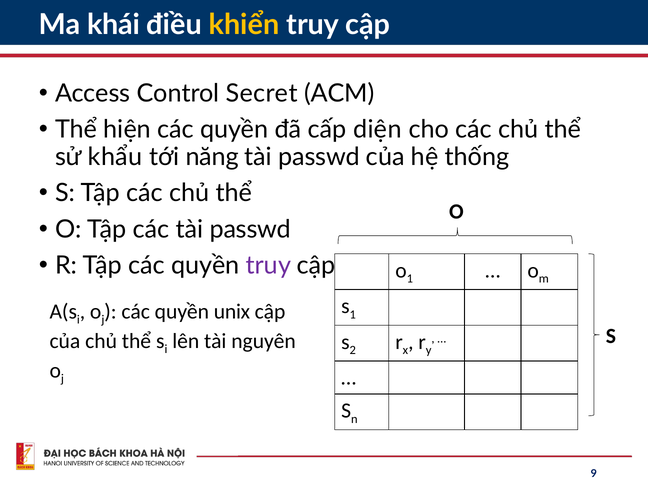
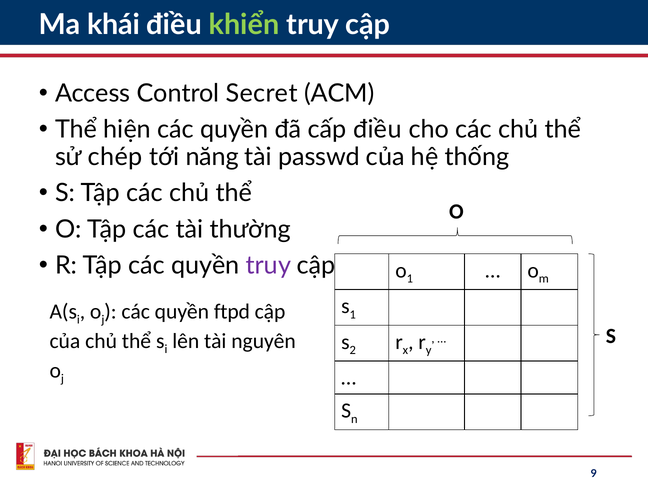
khiển colour: yellow -> light green (244, 25)
cấp diện: diện -> điều (377, 130)
khẩu: khẩu -> chép (115, 157)
các tài passwd: passwd -> thường (250, 229)
unix: unix -> ftpd (232, 311)
